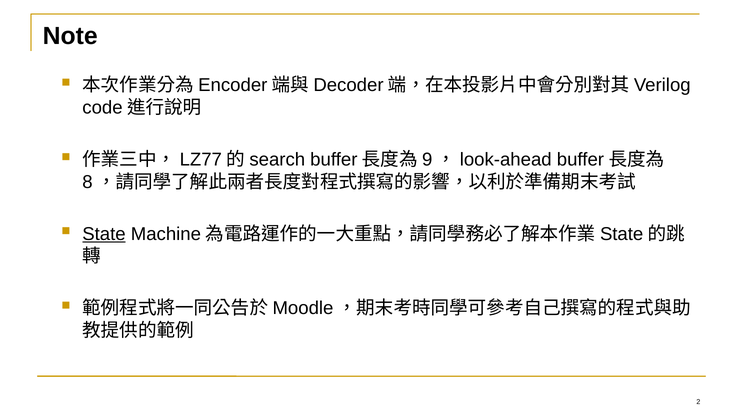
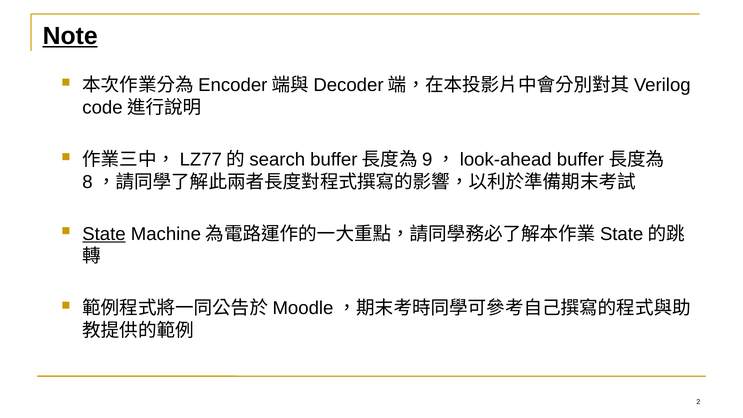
Note underline: none -> present (70, 36)
